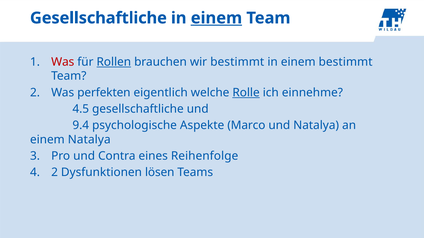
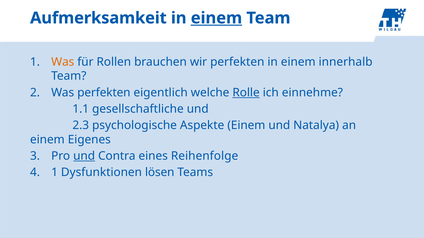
Gesellschaftliche: Gesellschaftliche -> Aufmerksamkeit (98, 18)
Was colour: red -> orange (63, 62)
Rollen underline: present -> none (114, 62)
wir bestimmt: bestimmt -> perfekten (237, 62)
einem bestimmt: bestimmt -> innerhalb (346, 62)
4.5: 4.5 -> 1.1 (81, 109)
9.4: 9.4 -> 2.3 (81, 126)
Aspekte Marco: Marco -> Einem (246, 126)
einem Natalya: Natalya -> Eigenes (89, 140)
und underline: none -> present (84, 156)
2: 2 -> 1 (55, 173)
